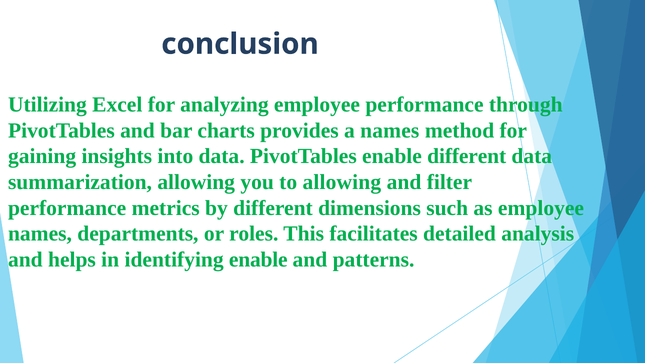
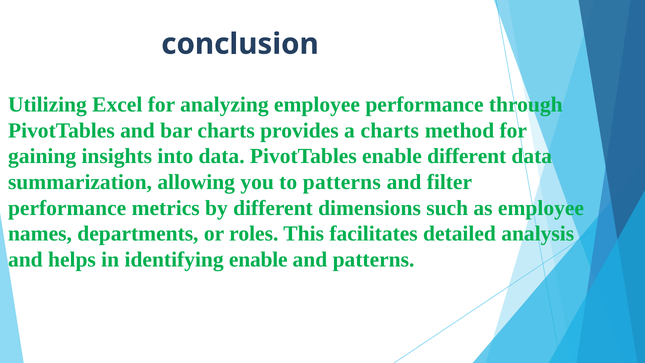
a names: names -> charts (390, 130)
to allowing: allowing -> patterns (342, 182)
